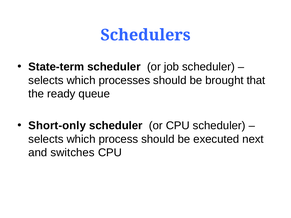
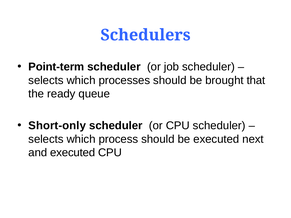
State-term: State-term -> Point-term (56, 67)
and switches: switches -> executed (73, 153)
